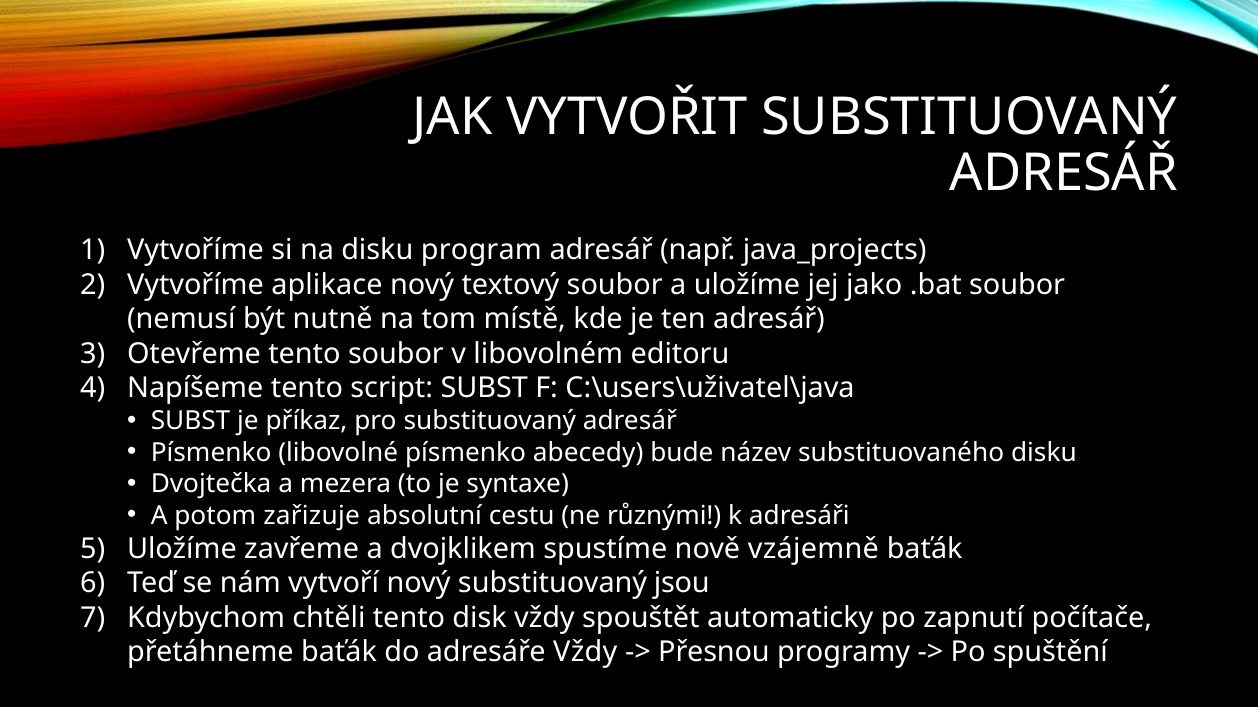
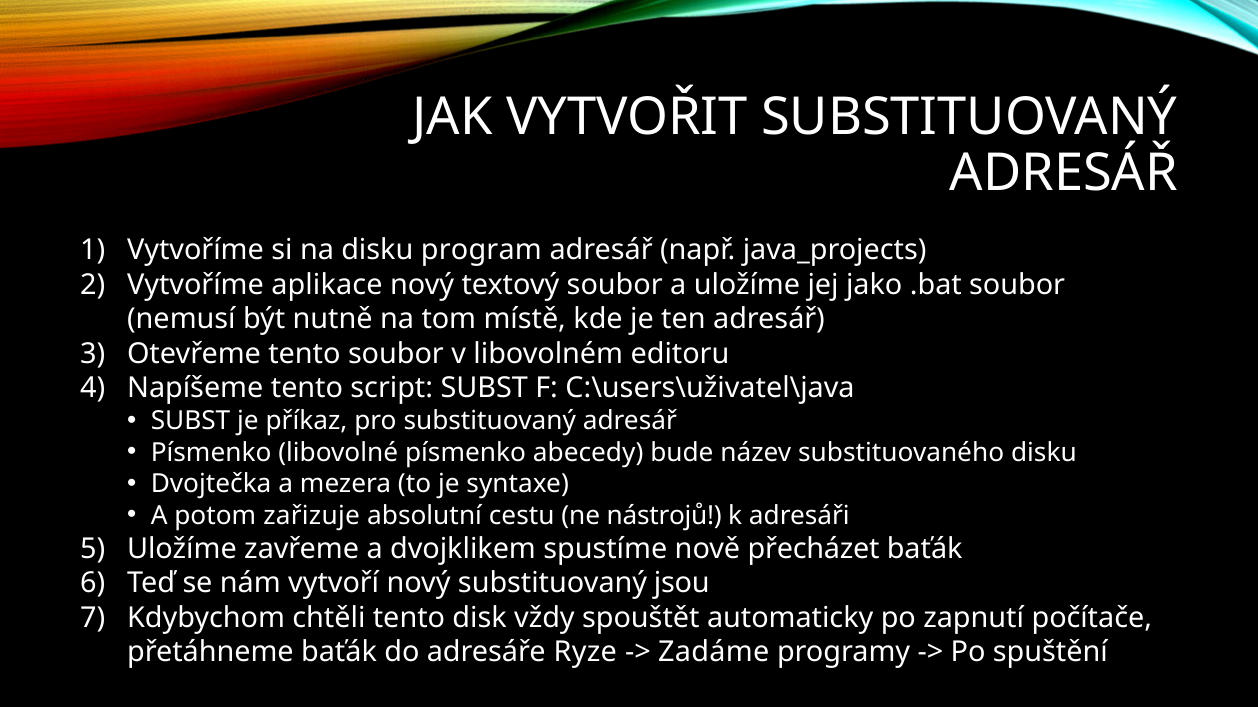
různými: různými -> nástrojů (664, 516)
vzájemně: vzájemně -> přecházet (814, 549)
adresáře Vždy: Vždy -> Ryze (585, 653)
Přesnou: Přesnou -> Zadáme (714, 653)
